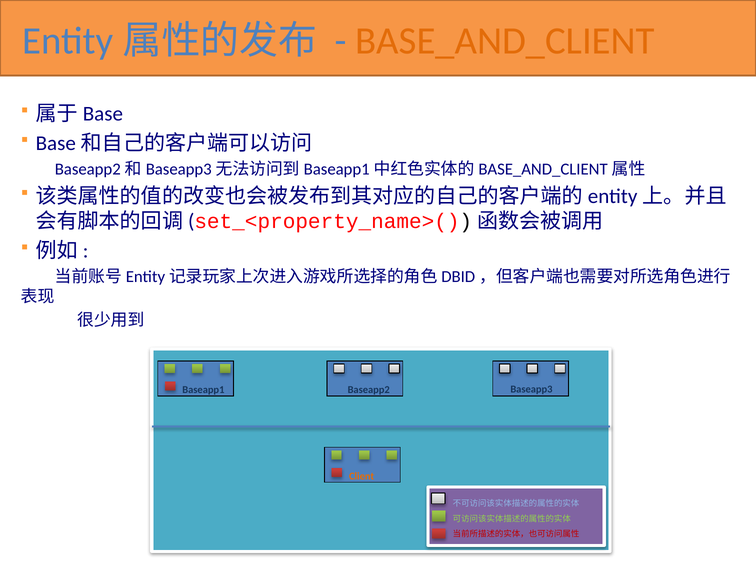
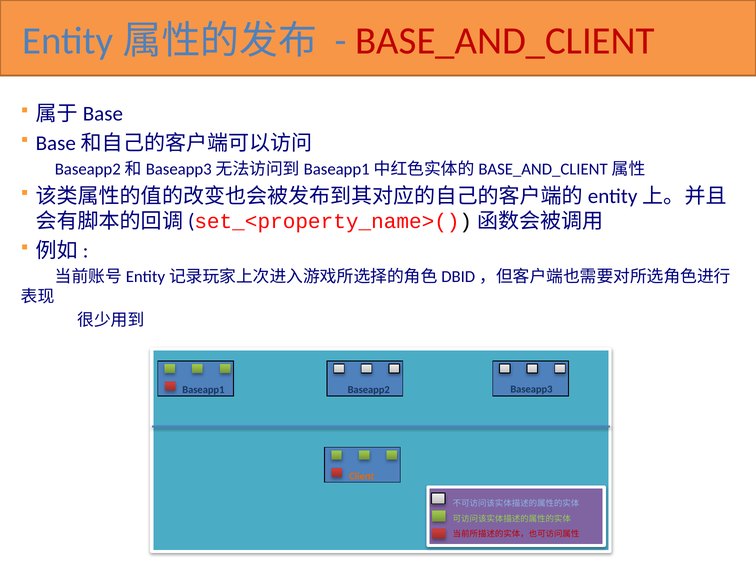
BASE_AND_CLIENT colour: orange -> red (505, 41)
